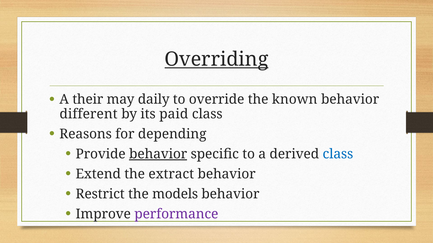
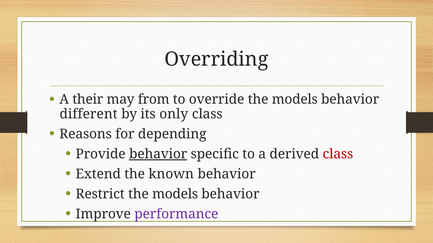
Overriding underline: present -> none (216, 59)
daily: daily -> from (154, 100)
override the known: known -> models (295, 100)
paid: paid -> only (174, 114)
class colour: blue -> red (338, 154)
extract: extract -> known (171, 174)
